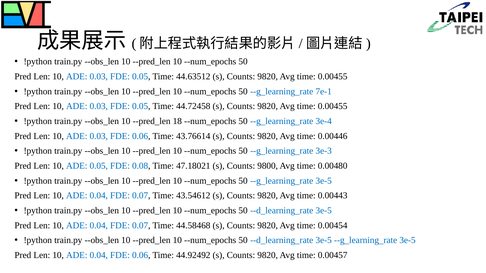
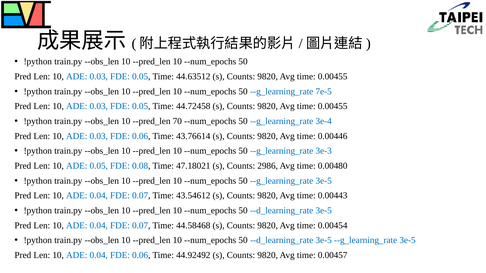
7e-1: 7e-1 -> 7e-5 (324, 91)
18: 18 -> 70 (177, 121)
9800: 9800 -> 2986 (268, 166)
